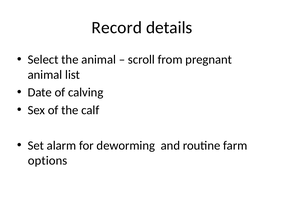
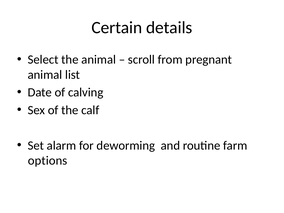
Record: Record -> Certain (117, 27)
